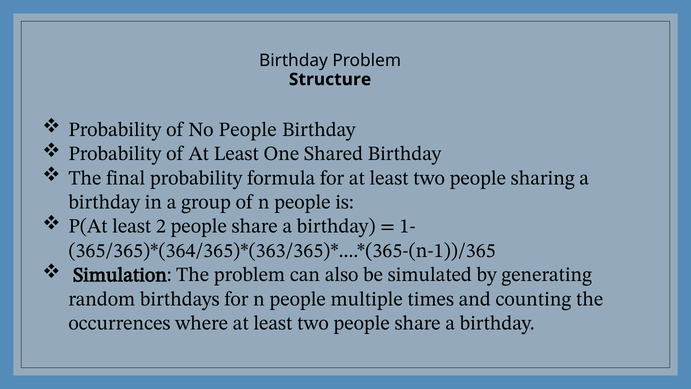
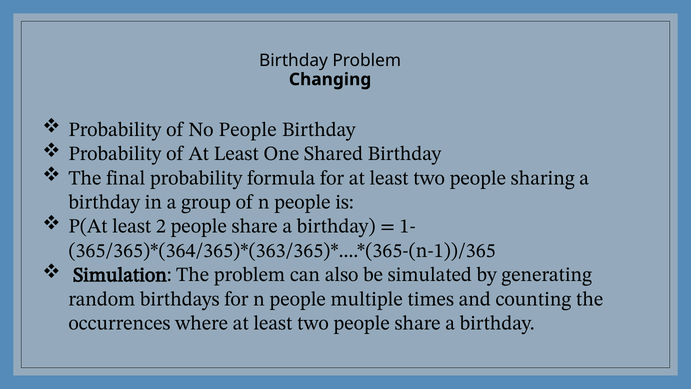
Structure: Structure -> Changing (330, 79)
